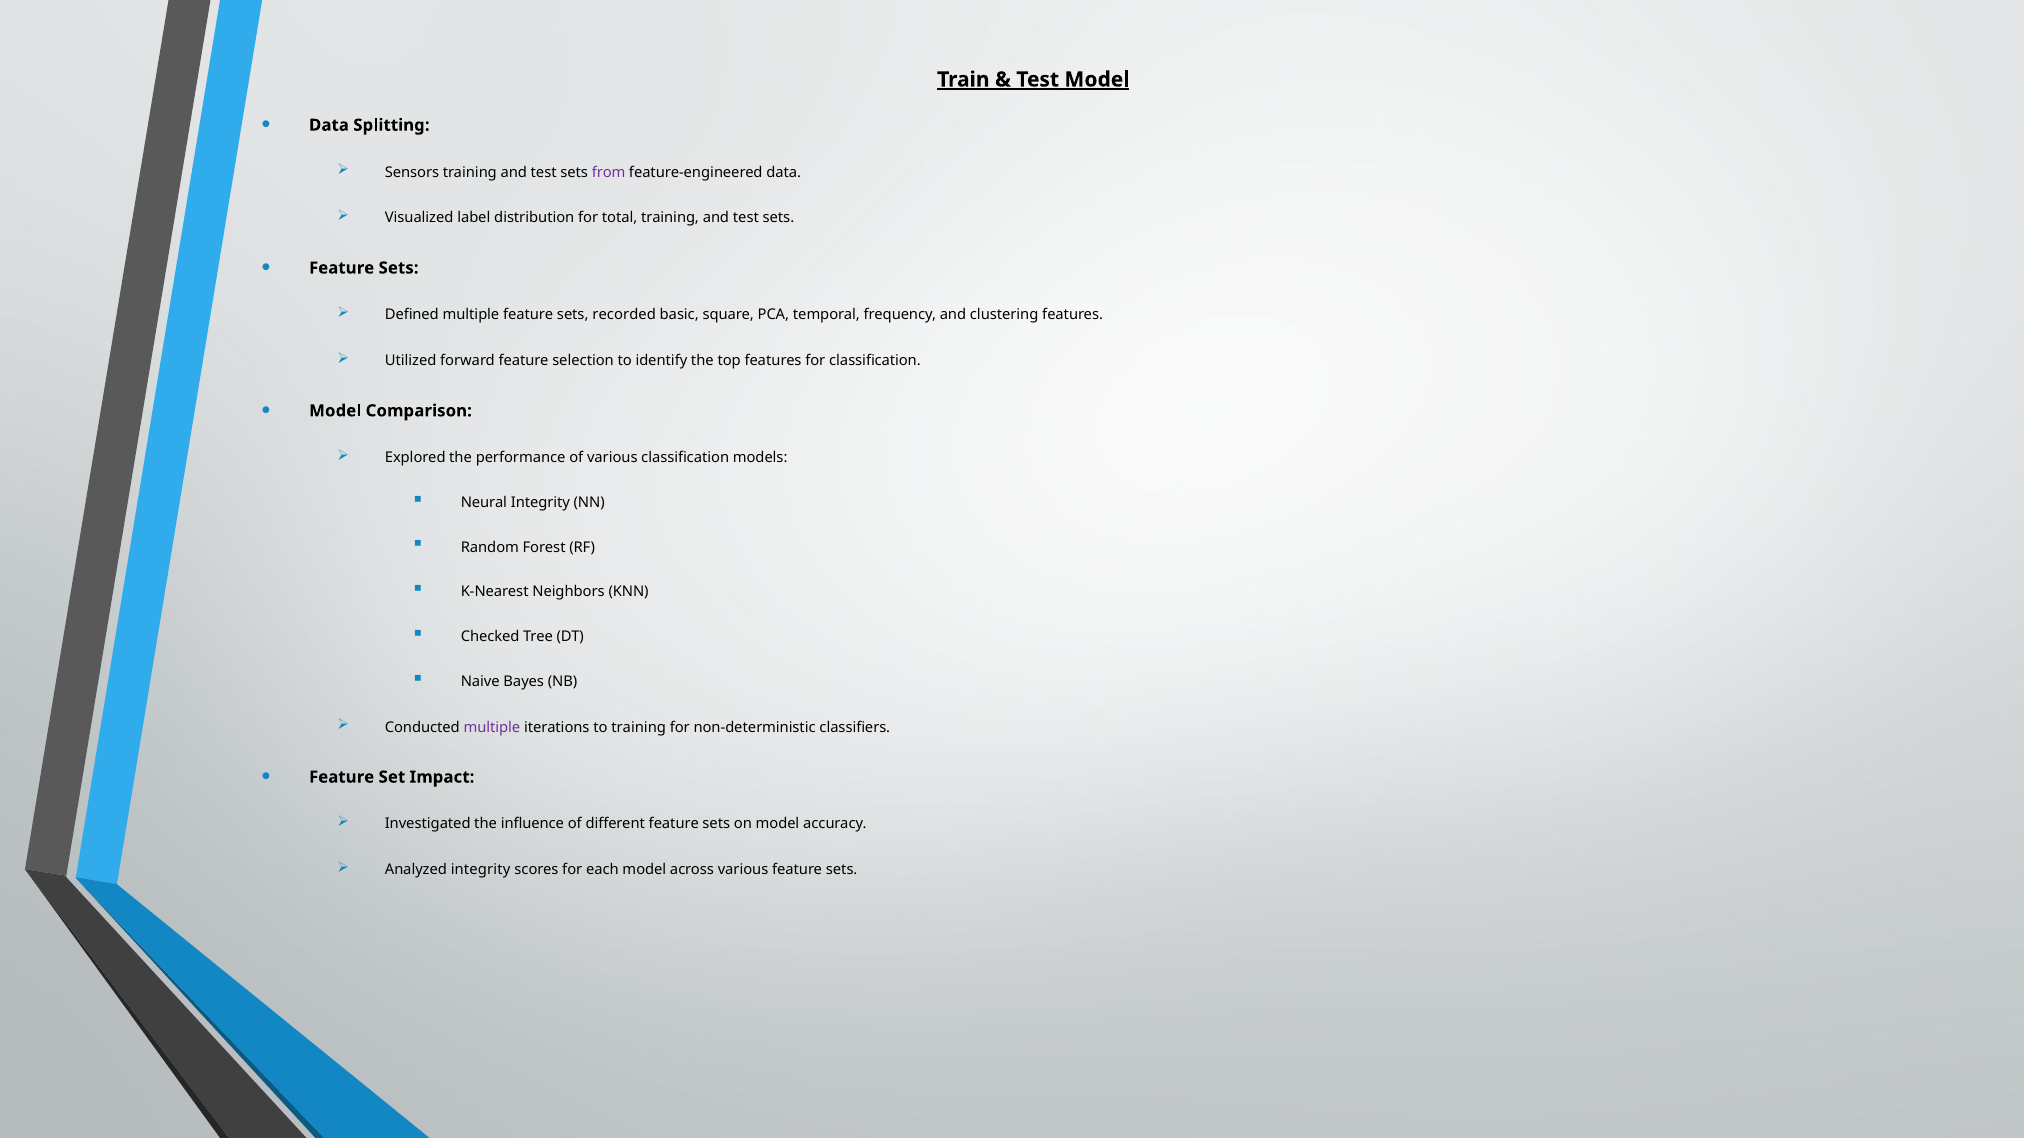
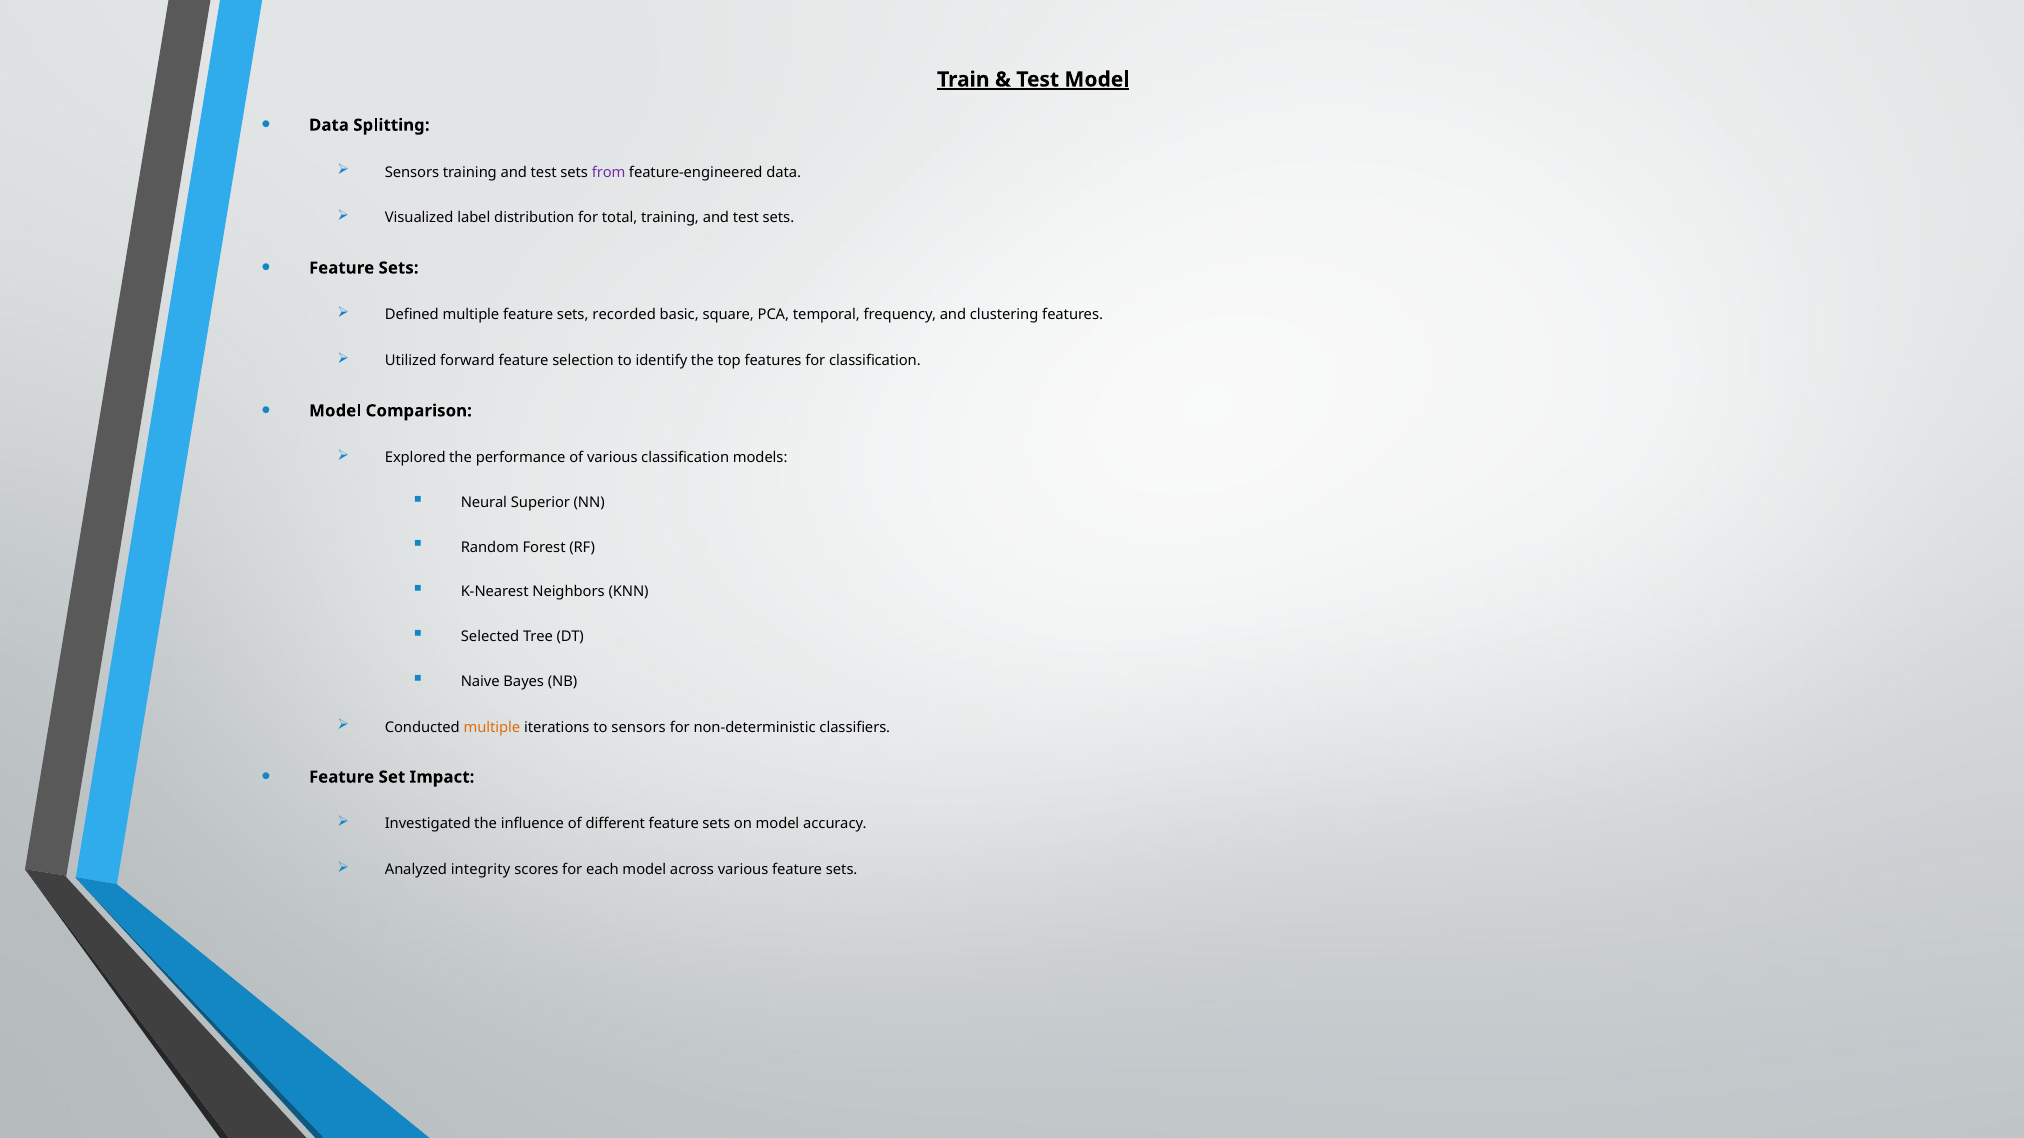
Neural Integrity: Integrity -> Superior (540, 503)
Checked: Checked -> Selected (490, 637)
multiple colour: purple -> orange (492, 728)
to training: training -> sensors (639, 728)
